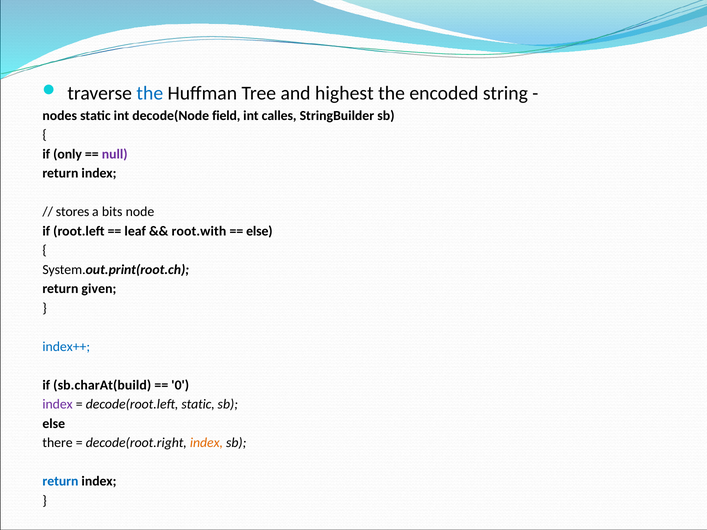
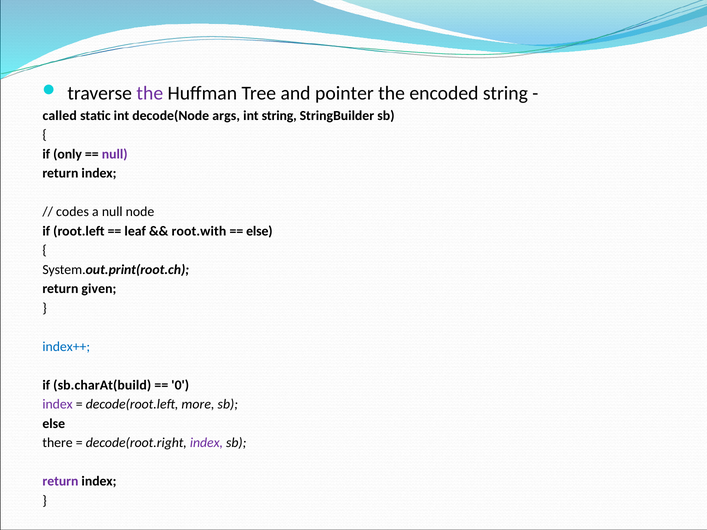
the colour: blue -> purple (150, 93)
highest: highest -> pointer (344, 93)
nodes: nodes -> called (60, 116)
field: field -> args (226, 116)
int calles: calles -> string (279, 116)
stores: stores -> codes (72, 212)
a bits: bits -> null (112, 212)
decode(root.left static: static -> more (198, 405)
index colour: orange -> purple (206, 443)
return colour: blue -> purple (60, 482)
